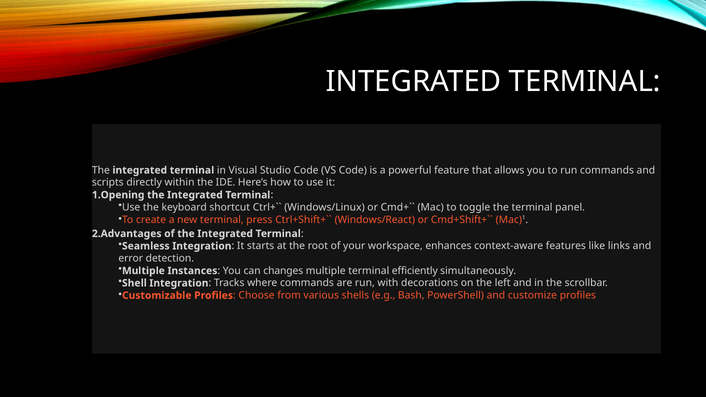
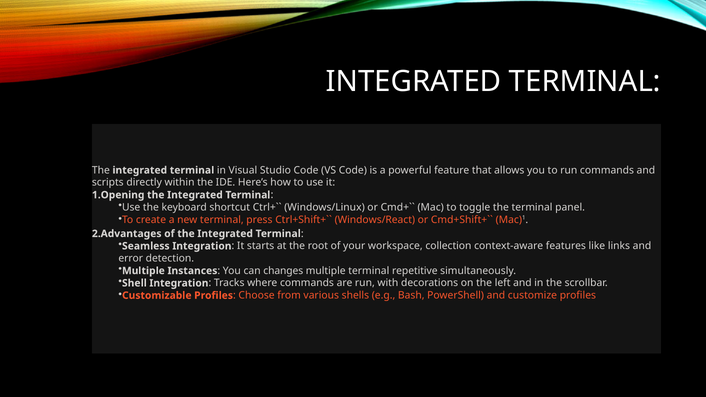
enhances: enhances -> collection (448, 246)
efficiently: efficiently -> repetitive (415, 271)
